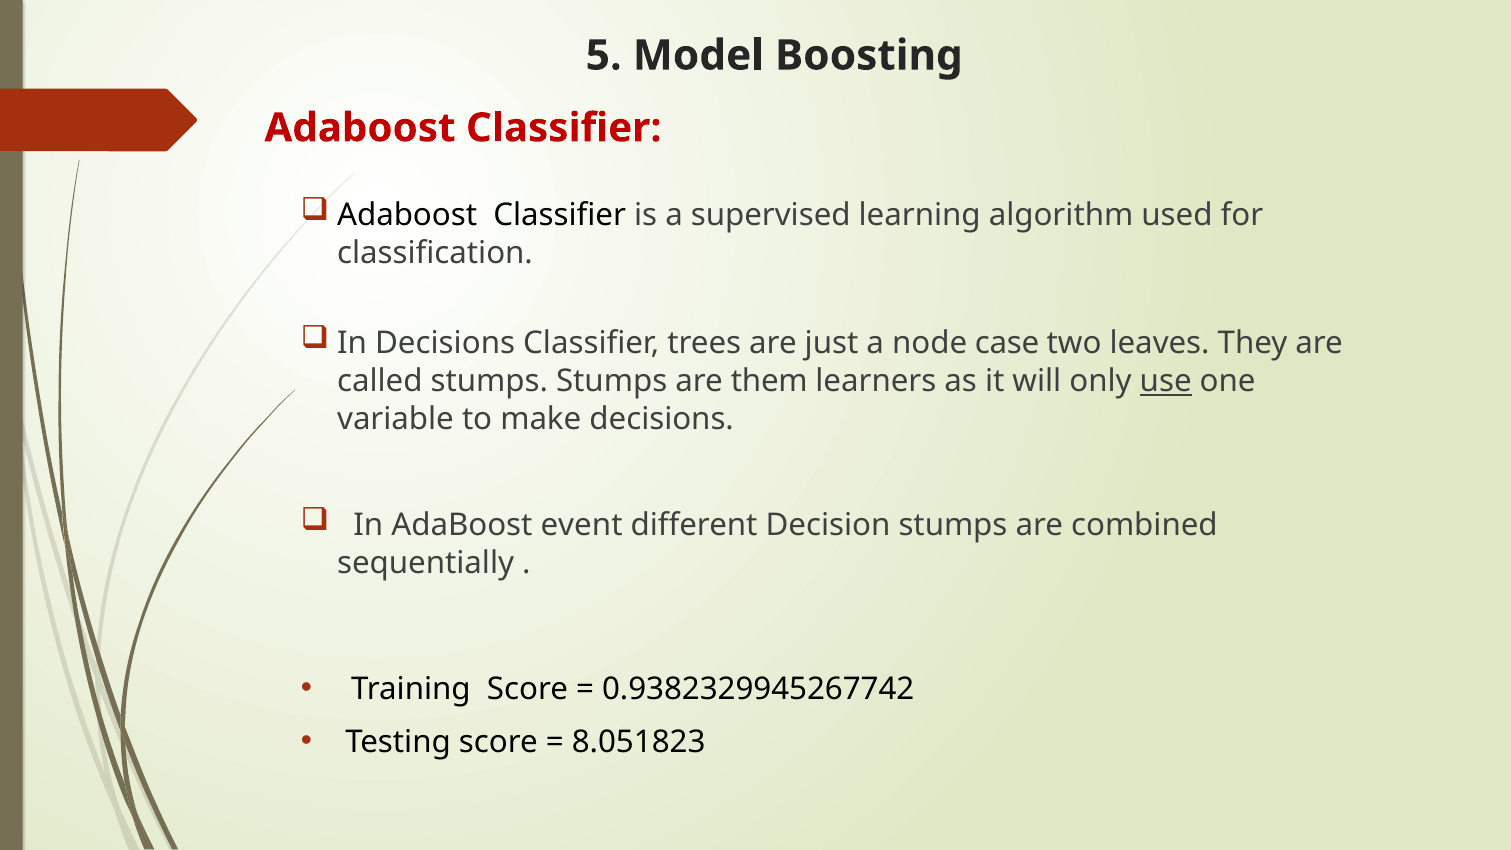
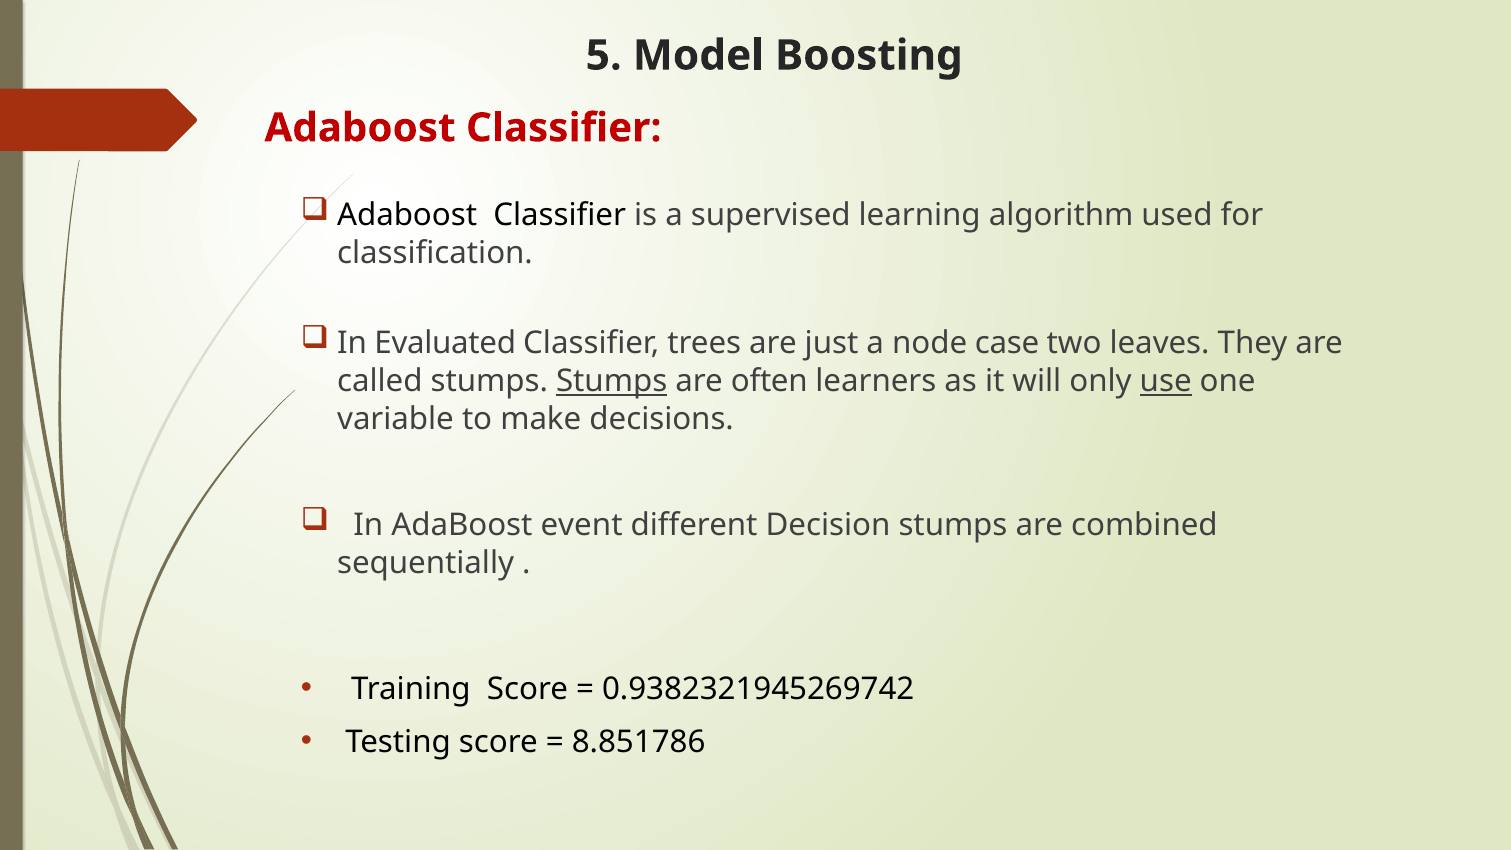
In Decisions: Decisions -> Evaluated (445, 344)
Stumps underline: none -> present (612, 381)
them: them -> often (769, 381)
0.9382329945267742: 0.9382329945267742 -> 0.9382321945269742 (758, 689)
8.051823: 8.051823 -> 8.851786 (639, 742)
